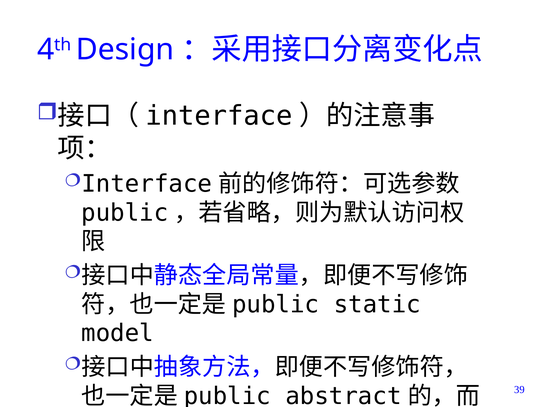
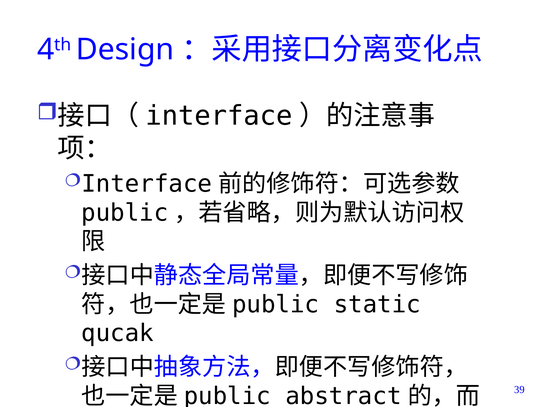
model: model -> qucak (118, 334)
